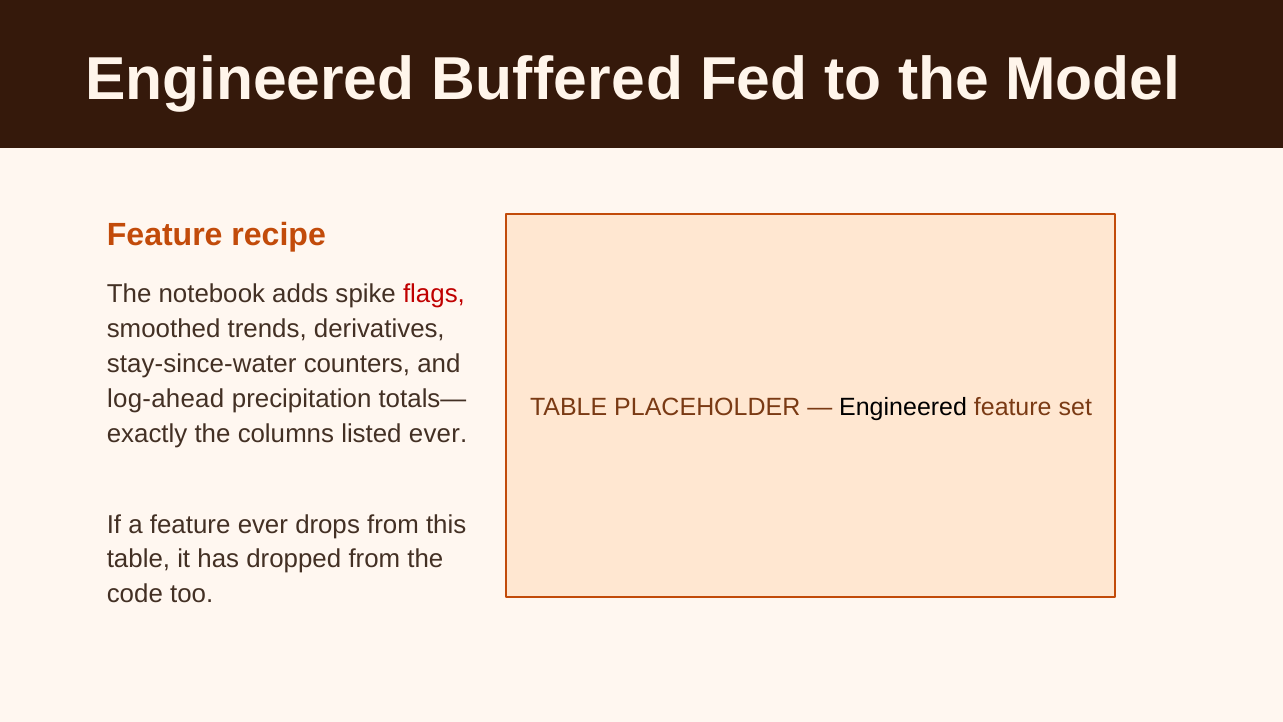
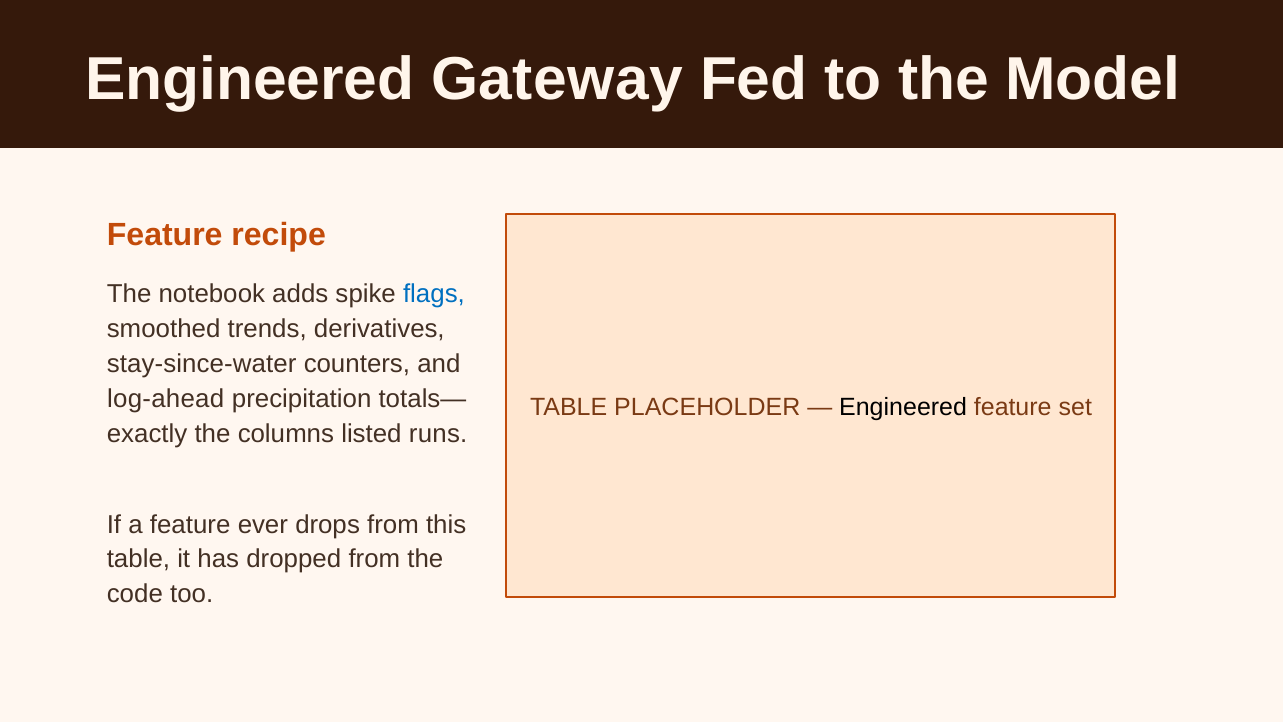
Buffered: Buffered -> Gateway (557, 80)
flags colour: red -> blue (434, 294)
listed ever: ever -> runs (438, 433)
